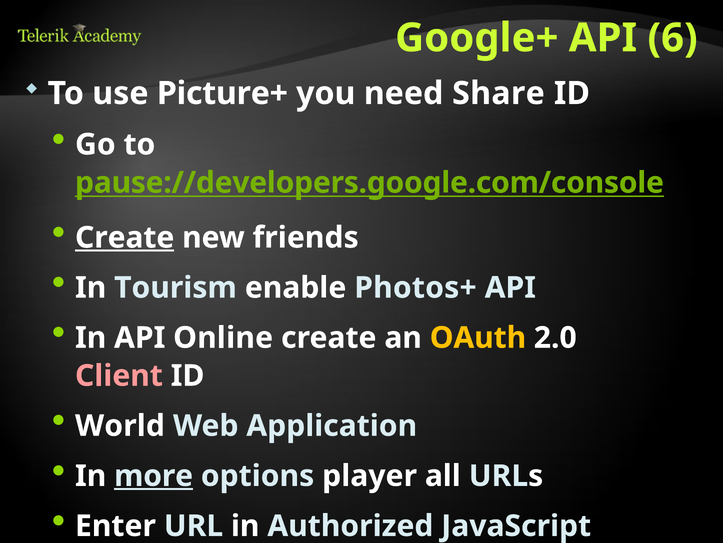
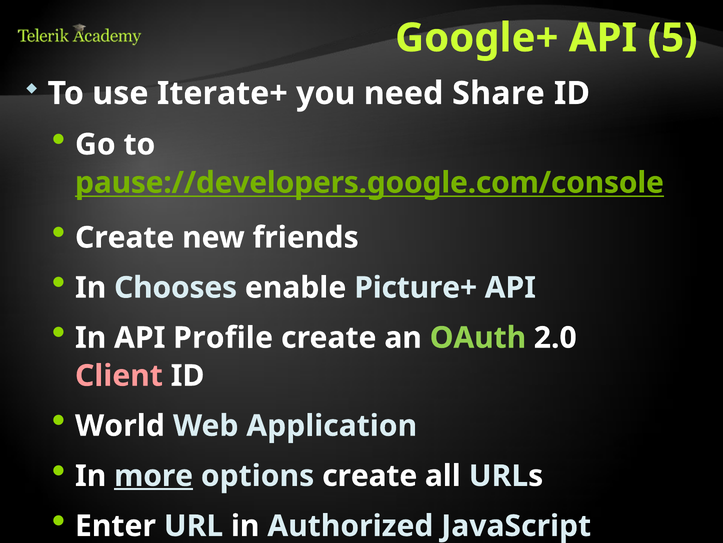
6: 6 -> 5 (673, 38)
Picture+: Picture+ -> Iterate+ (222, 93)
Create underline: present -> none (125, 237)
Tourism: Tourism -> Chooses (176, 287)
Photos+: Photos+ -> Picture+ (416, 287)
Online: Online -> Profile (223, 337)
OAuth colour: yellow -> light green (478, 337)
options player: player -> create (370, 475)
